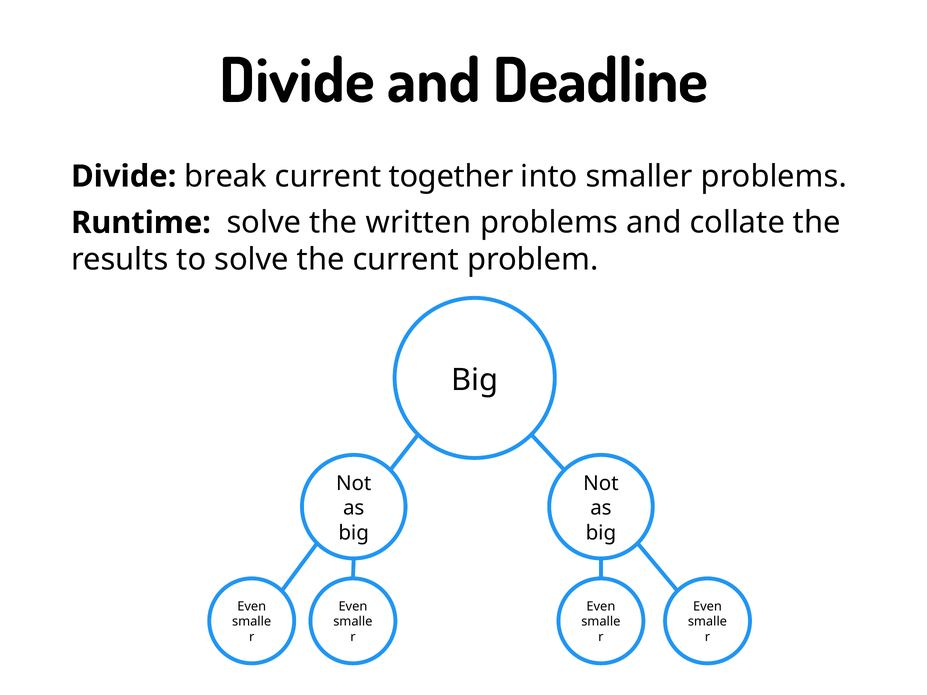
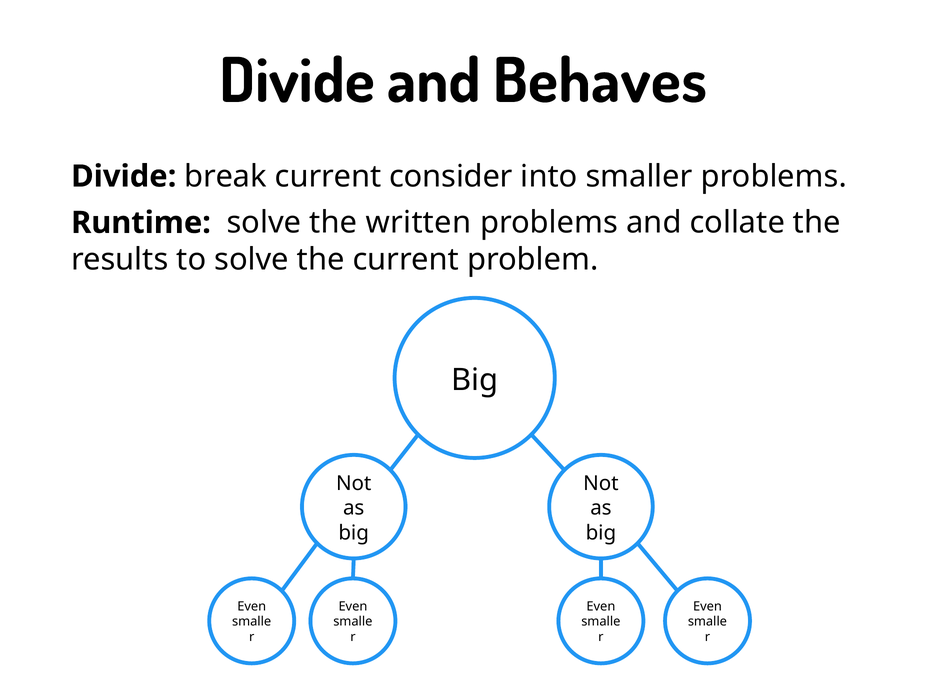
Deadline: Deadline -> Behaves (600, 82)
together: together -> consider (451, 176)
